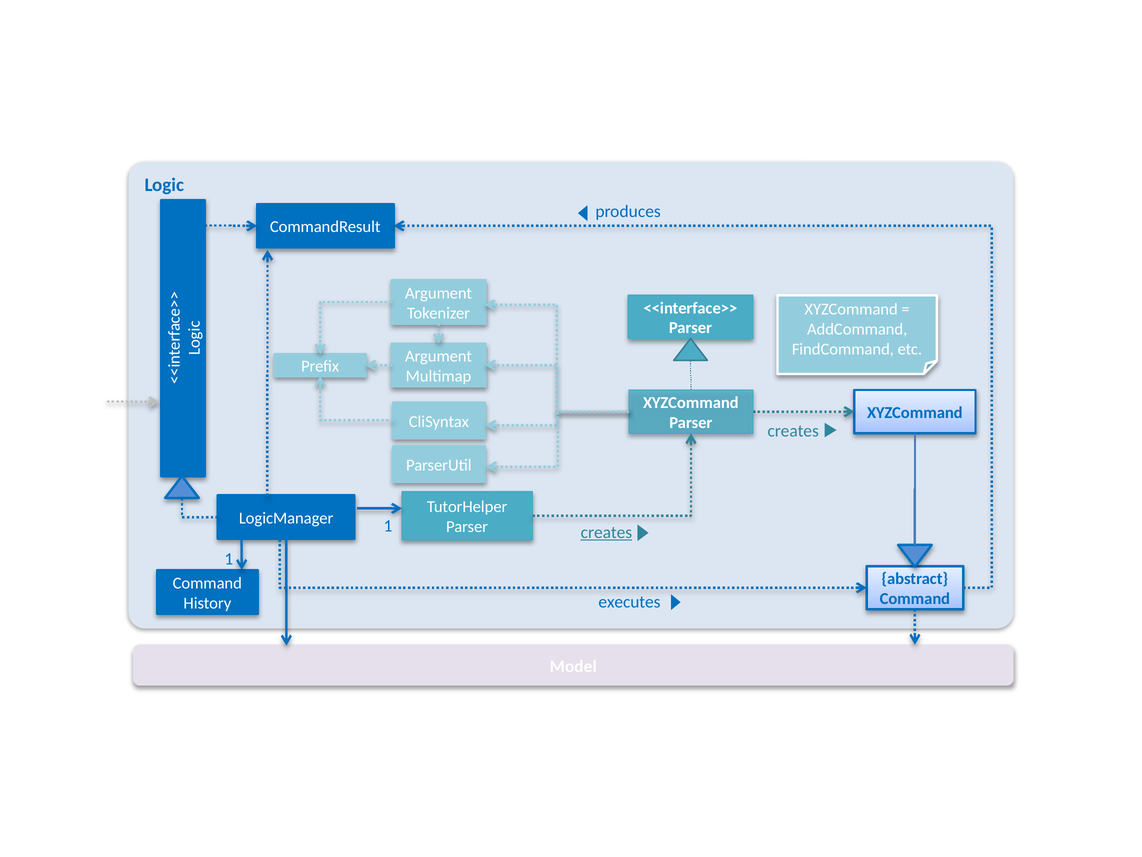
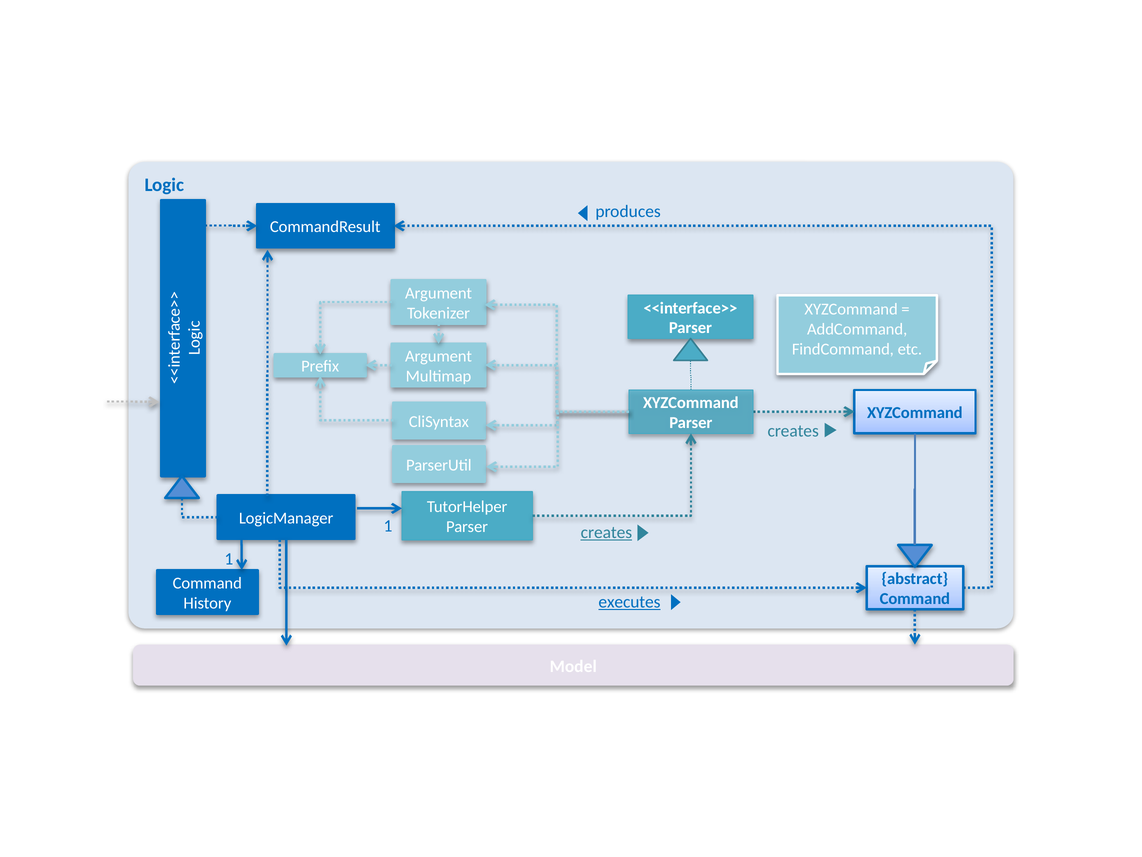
executes underline: none -> present (629, 601)
